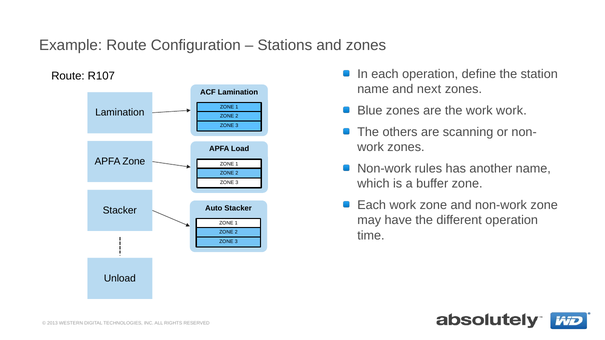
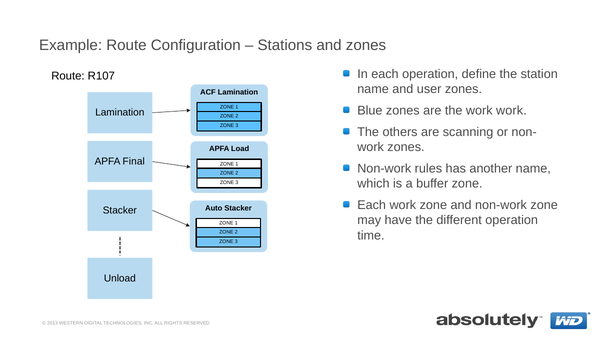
next: next -> user (429, 89)
APFA Zone: Zone -> Final (134, 162)
